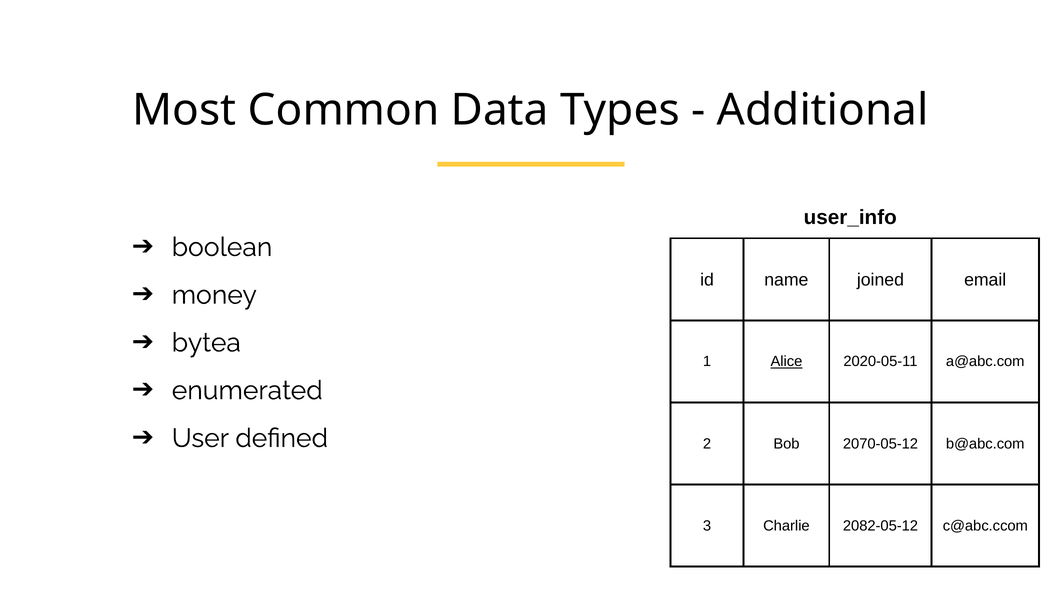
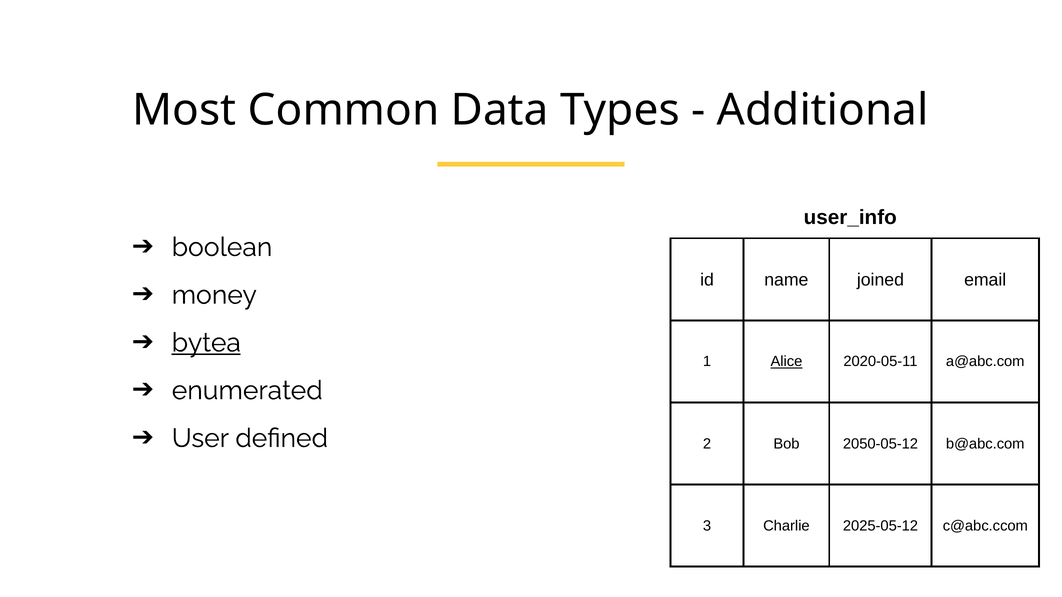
bytea underline: none -> present (206, 343)
2070-05-12: 2070-05-12 -> 2050-05-12 (880, 444)
2082-05-12: 2082-05-12 -> 2025-05-12 (880, 526)
